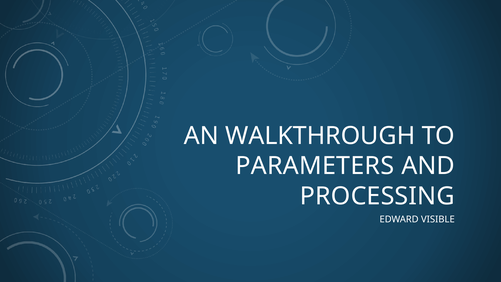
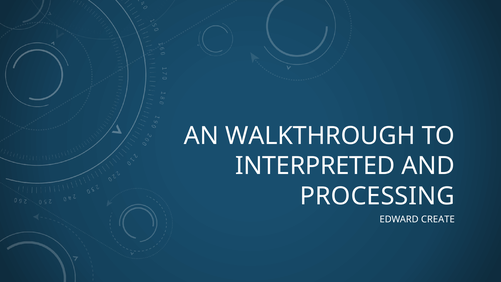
PARAMETERS: PARAMETERS -> INTERPRETED (315, 166)
VISIBLE: VISIBLE -> CREATE (438, 219)
